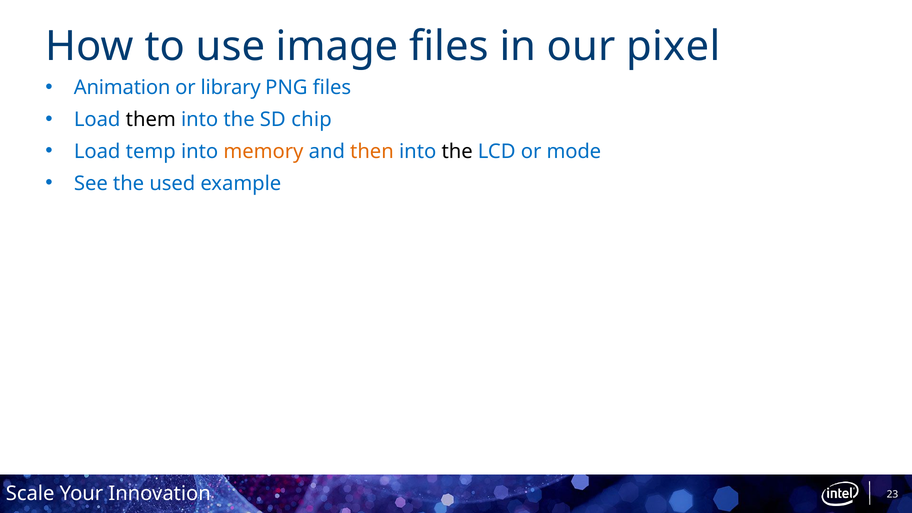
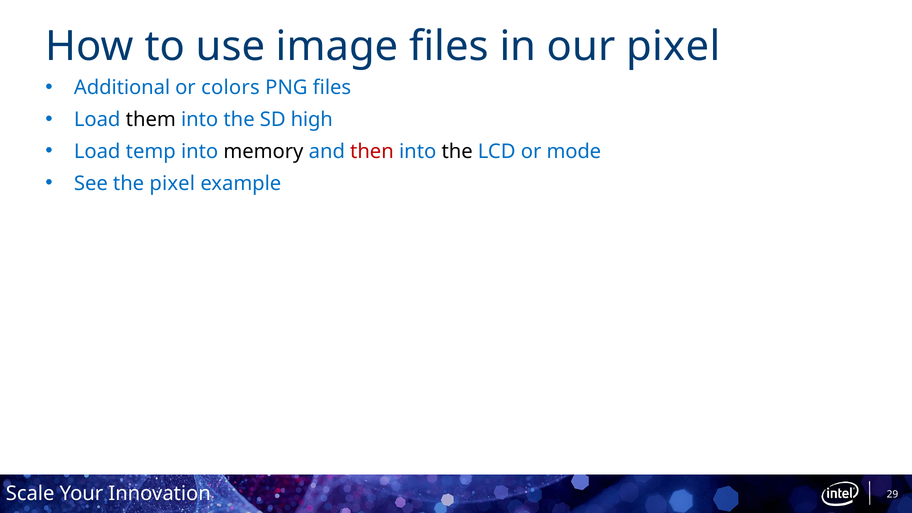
Animation: Animation -> Additional (122, 88)
library: library -> colors (230, 88)
chip: chip -> high (312, 120)
memory colour: orange -> black (263, 151)
then colour: orange -> red (372, 151)
the used: used -> pixel (172, 183)
23: 23 -> 29 (892, 495)
